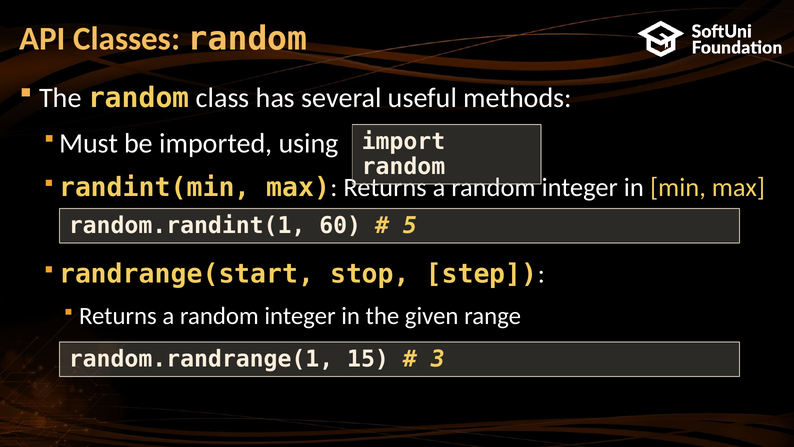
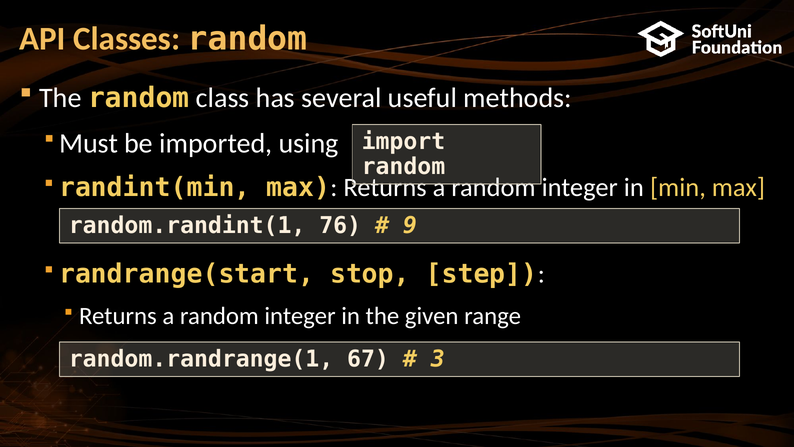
60: 60 -> 76 (340, 226)
5: 5 -> 9 (410, 226)
15: 15 -> 67 (368, 359)
